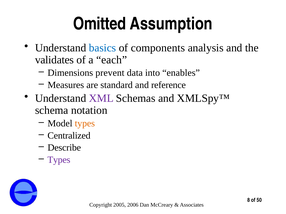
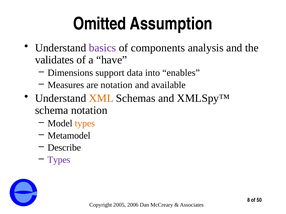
basics colour: blue -> purple (103, 48)
each: each -> have (112, 60)
prevent: prevent -> support (110, 73)
are standard: standard -> notation (117, 85)
reference: reference -> available (168, 85)
XML colour: purple -> orange (101, 99)
Centralized: Centralized -> Metamodel (69, 136)
